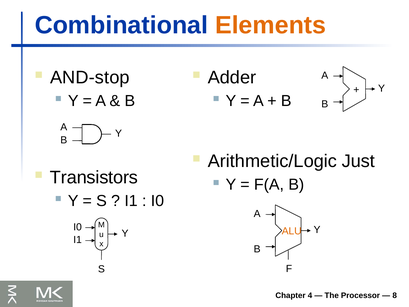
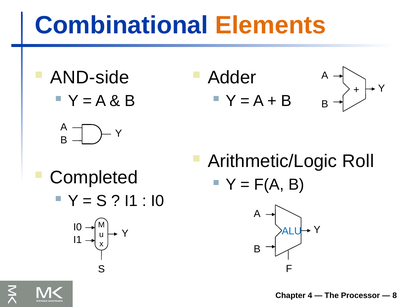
AND-stop: AND-stop -> AND-side (90, 77)
Just: Just -> Roll (358, 161)
Transistors: Transistors -> Completed (94, 177)
ALU colour: orange -> blue (292, 231)
